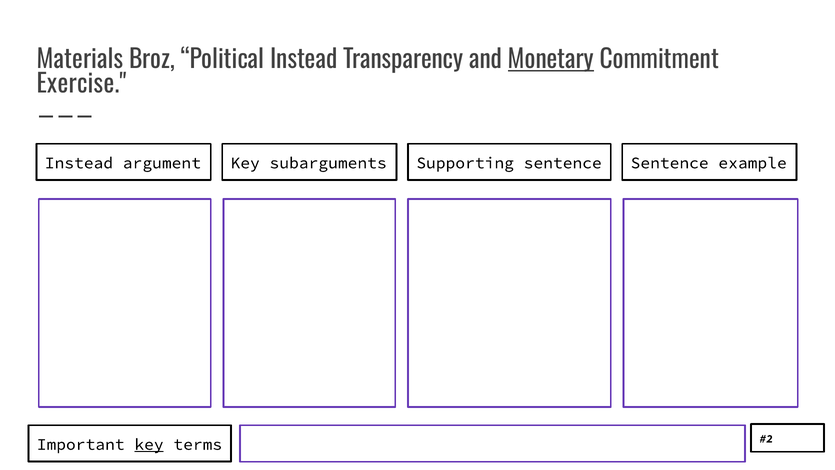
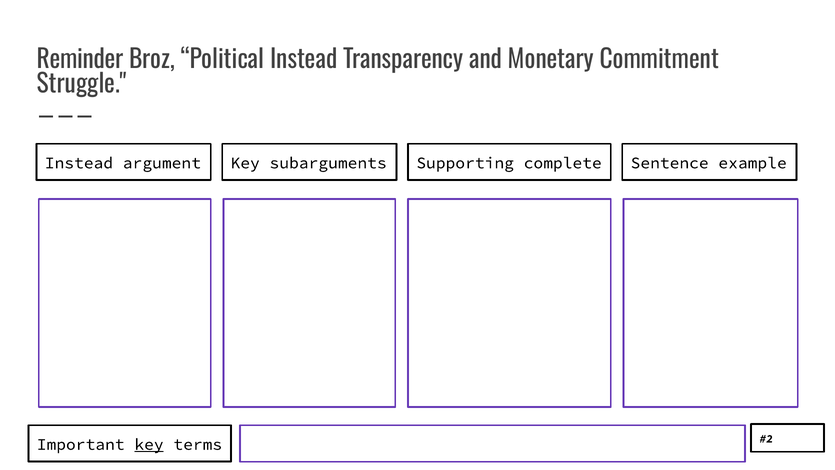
Materials: Materials -> Reminder (80, 60)
Monetary underline: present -> none (551, 60)
Exercise: Exercise -> Struggle (82, 84)
Supporting sentence: sentence -> complete (563, 163)
